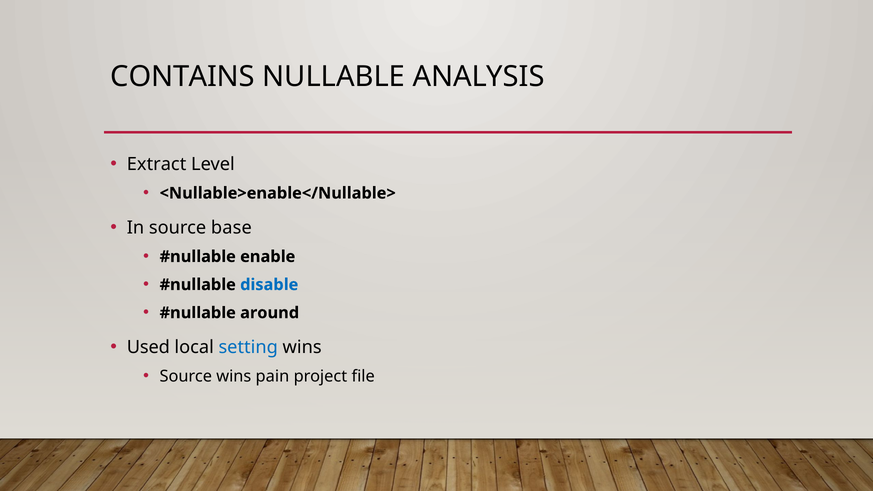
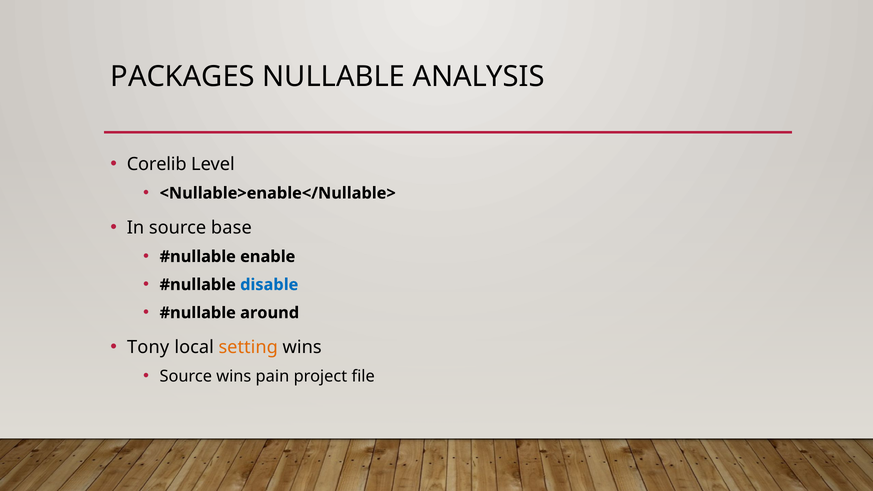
CONTAINS: CONTAINS -> PACKAGES (183, 76)
Extract: Extract -> Corelib (157, 164)
Used: Used -> Tony (148, 347)
setting colour: blue -> orange (248, 347)
